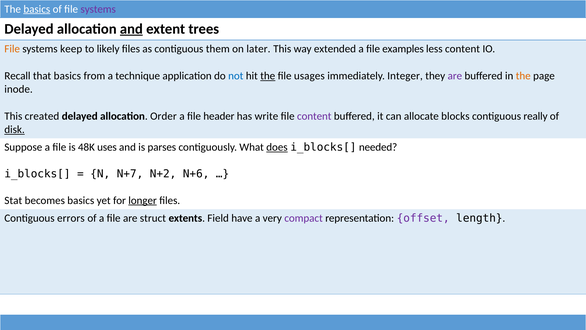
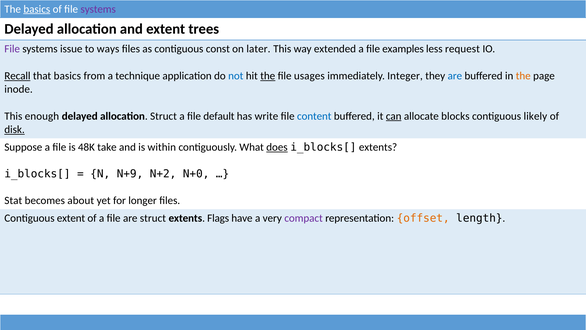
and underline: present -> none (131, 29)
File colour: orange -> purple (12, 49)
keep: keep -> issue (71, 49)
likely: likely -> ways (108, 49)
them: them -> const (218, 49)
less content: content -> request (462, 49)
Recall underline: none -> present (17, 76)
are colour: purple -> blue (455, 76)
created: created -> enough (42, 116)
allocation Order: Order -> Struct (164, 116)
header: header -> default (219, 116)
content colour: purple -> blue (314, 116)
can underline: none -> present (394, 116)
really: really -> likely (535, 116)
uses: uses -> take (107, 147)
parses: parses -> within (162, 147)
needed: needed -> extents (378, 147)
N+7: N+7 -> N+9 (130, 174)
N+6: N+6 -> N+0 (196, 174)
becomes basics: basics -> about (81, 200)
longer underline: present -> none (143, 200)
Contiguous errors: errors -> extent (71, 218)
Field: Field -> Flags (218, 218)
offset colour: purple -> orange (423, 218)
